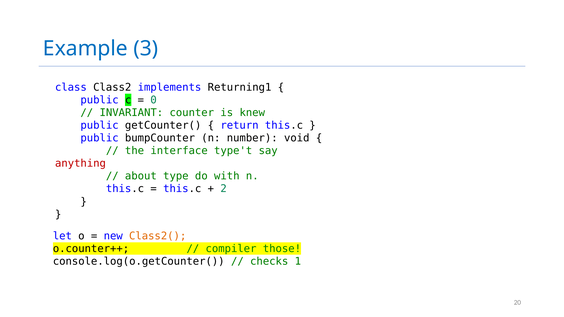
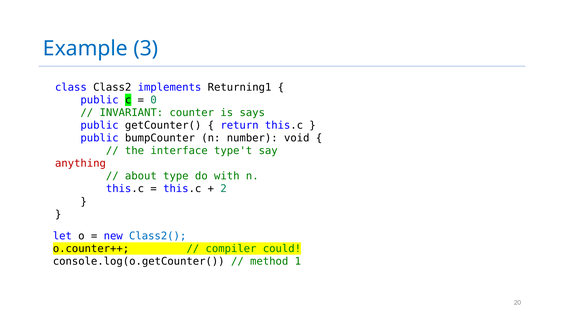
knew: knew -> says (252, 113)
Class2( colour: orange -> blue (158, 236)
those: those -> could (282, 249)
checks: checks -> method (269, 261)
